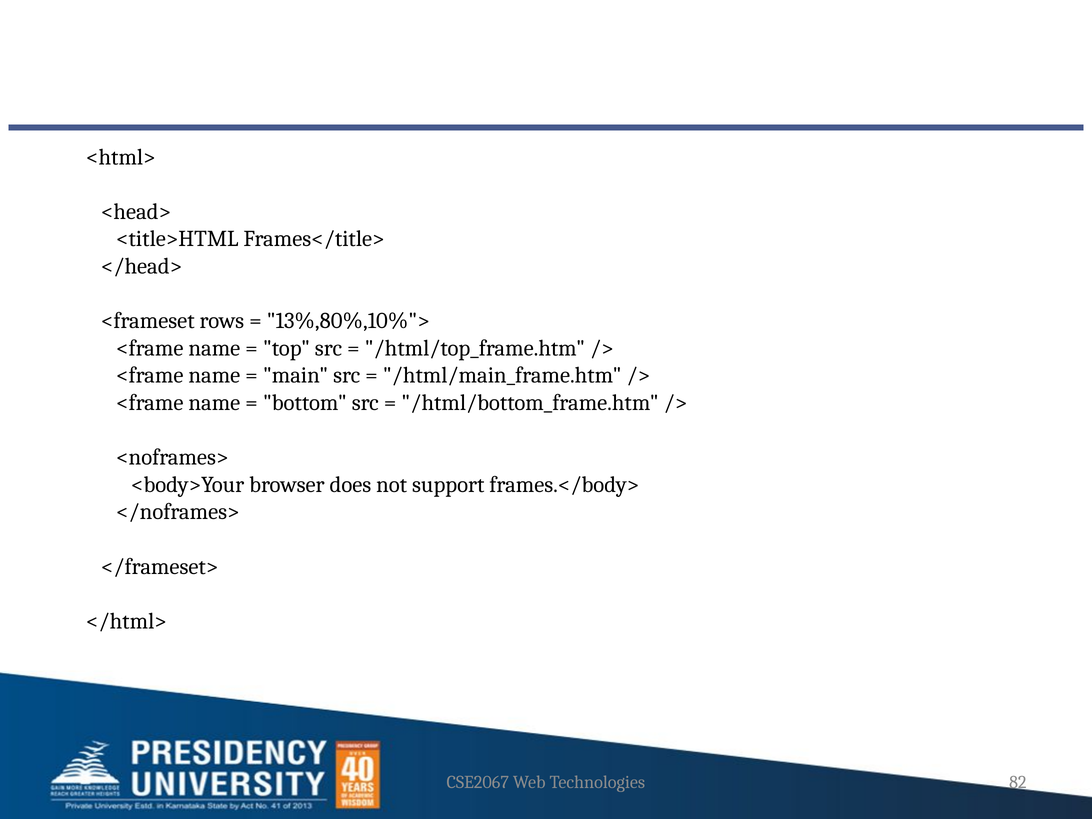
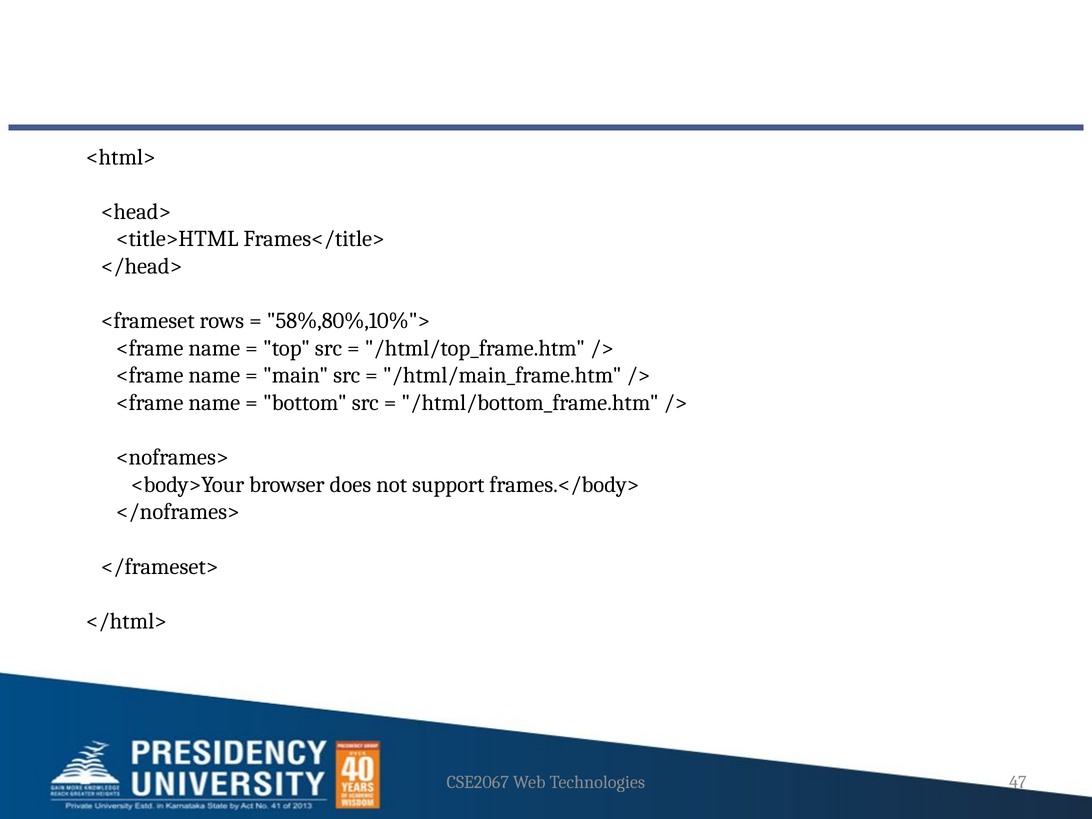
13%,80%,10%">: 13%,80%,10%"> -> 58%,80%,10%"> (348, 321)
82: 82 -> 47 (1018, 782)
